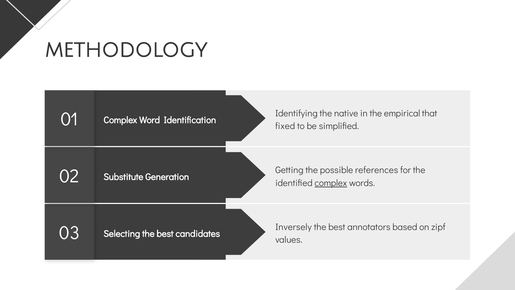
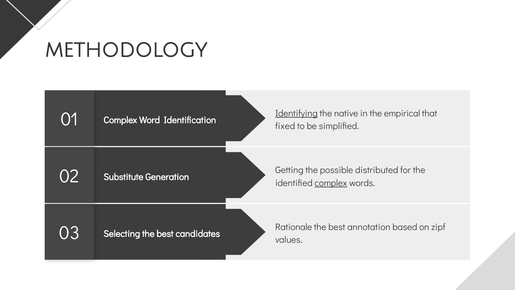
Identifying underline: none -> present (296, 113)
references: references -> distributed (377, 170)
Inversely: Inversely -> Rationale (294, 227)
annotators: annotators -> annotation (369, 227)
